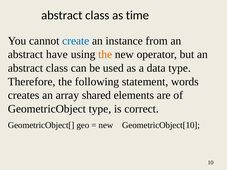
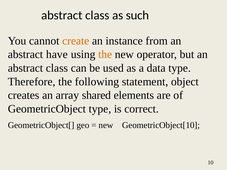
time: time -> such (137, 15)
create colour: blue -> orange (76, 41)
words: words -> object (185, 82)
